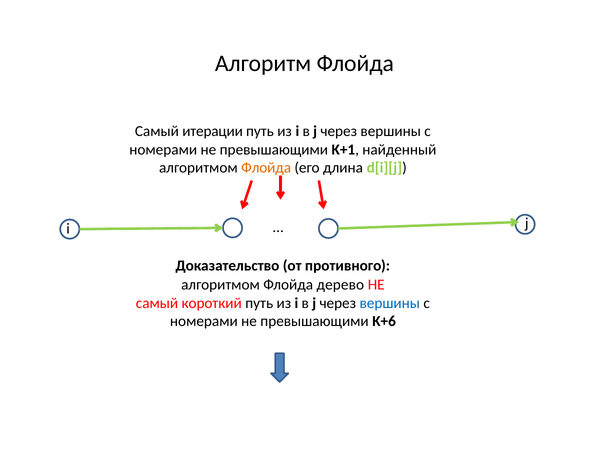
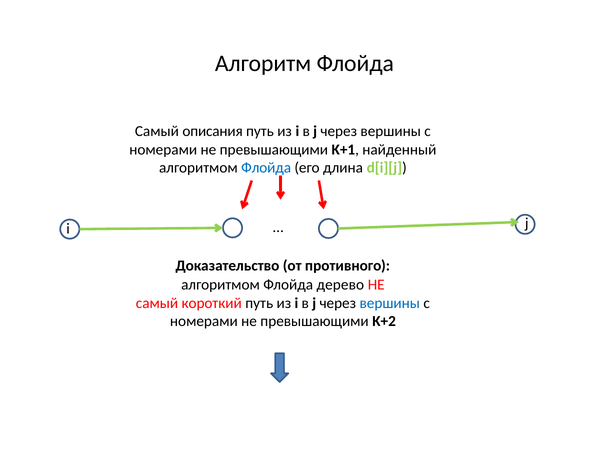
итерации: итерации -> описания (213, 131)
Флойда colour: orange -> blue (266, 168)
K+6: K+6 -> K+2 (384, 321)
